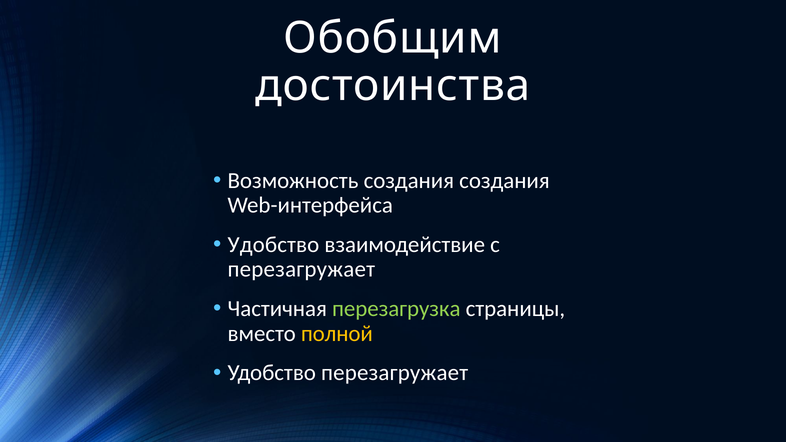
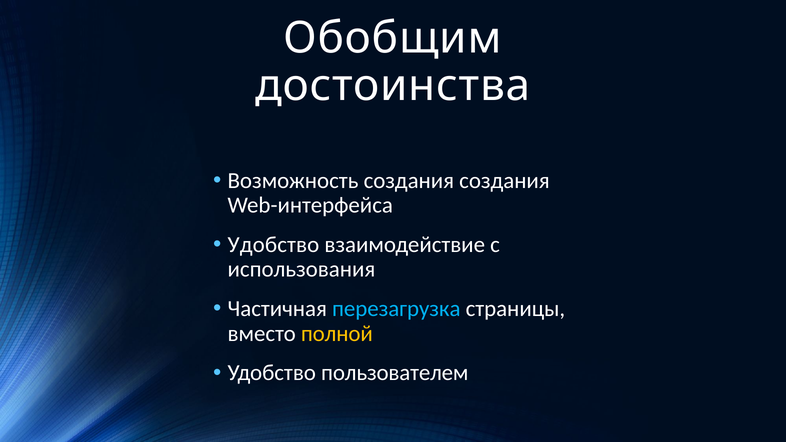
перезагружает: перезагружает -> использования (301, 269)
перезагрузка colour: light green -> light blue (396, 309)
Удобство перезагружает: перезагружает -> пользователем (395, 373)
